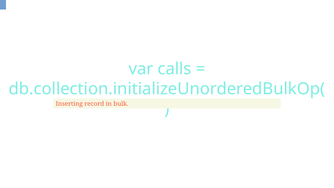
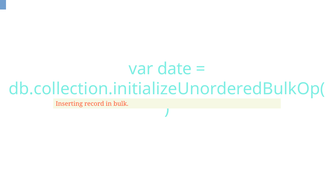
calls: calls -> date (175, 69)
